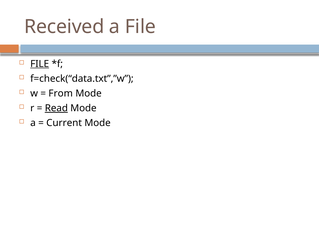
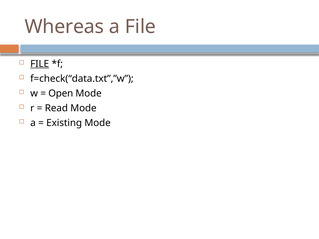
Received: Received -> Whereas (64, 27)
From: From -> Open (61, 94)
Read underline: present -> none (56, 108)
Current: Current -> Existing (64, 123)
